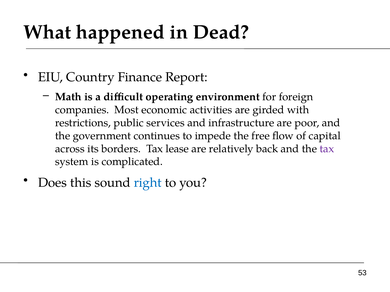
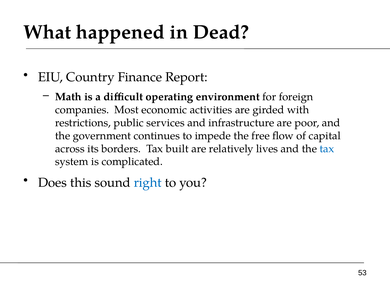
lease: lease -> built (177, 149)
back: back -> lives (267, 149)
tax colour: purple -> blue (327, 149)
